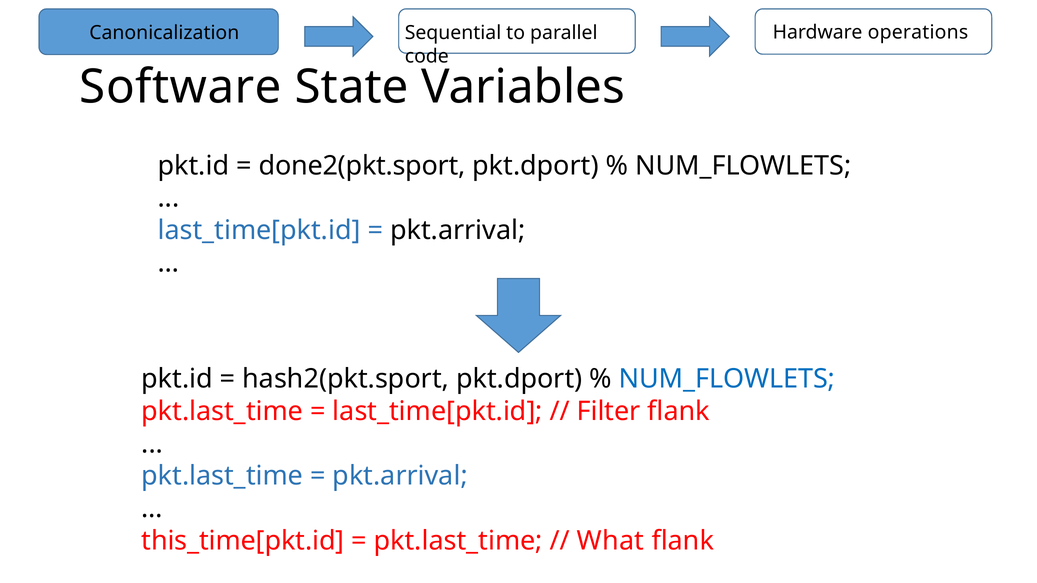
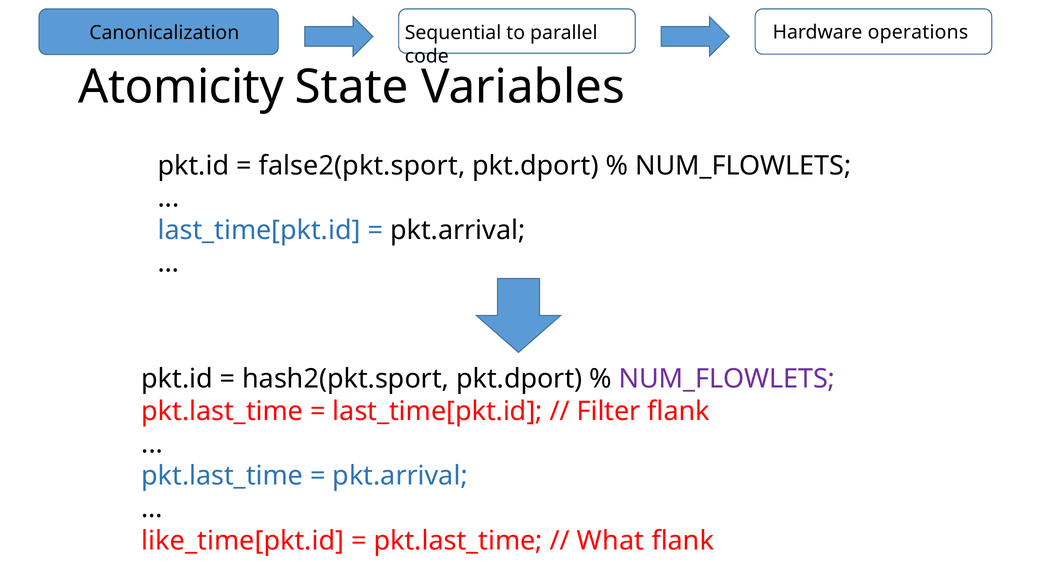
Software: Software -> Atomicity (181, 87)
done2(pkt.sport: done2(pkt.sport -> false2(pkt.sport (362, 166)
NUM_FLOWLETS colour: blue -> purple (727, 379)
this_time[pkt.id: this_time[pkt.id -> like_time[pkt.id (243, 541)
